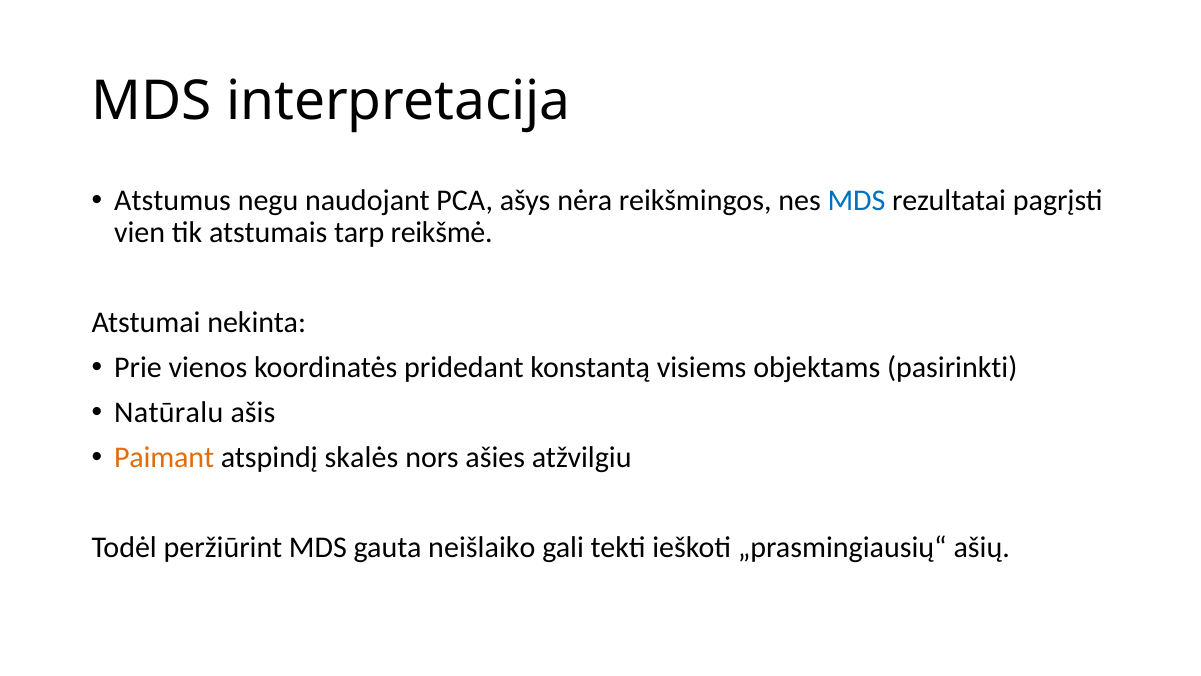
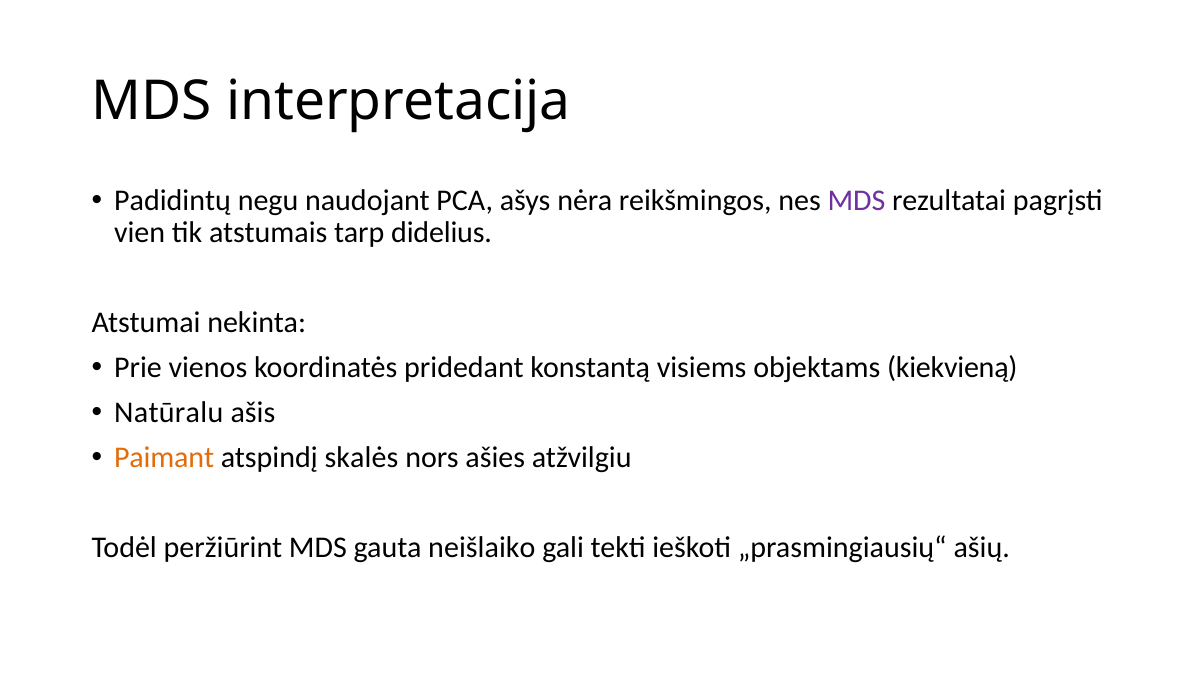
Atstumus: Atstumus -> Padidintų (173, 200)
MDS colour: blue -> purple (857, 200)
reikšmė: reikšmė -> didelius (442, 233)
pasirinkti: pasirinkti -> kiekvieną (952, 368)
